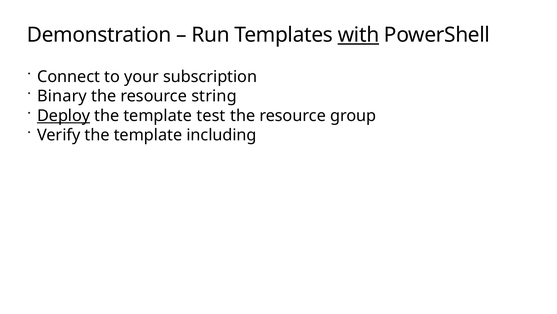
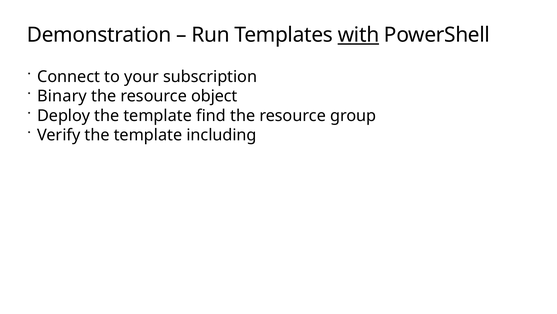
string: string -> object (214, 96)
Deploy underline: present -> none (64, 115)
test: test -> find (211, 115)
